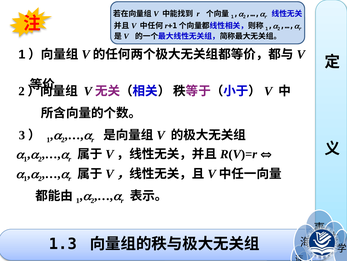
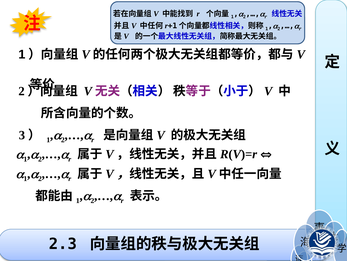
1.3: 1.3 -> 2.3 (63, 243)
